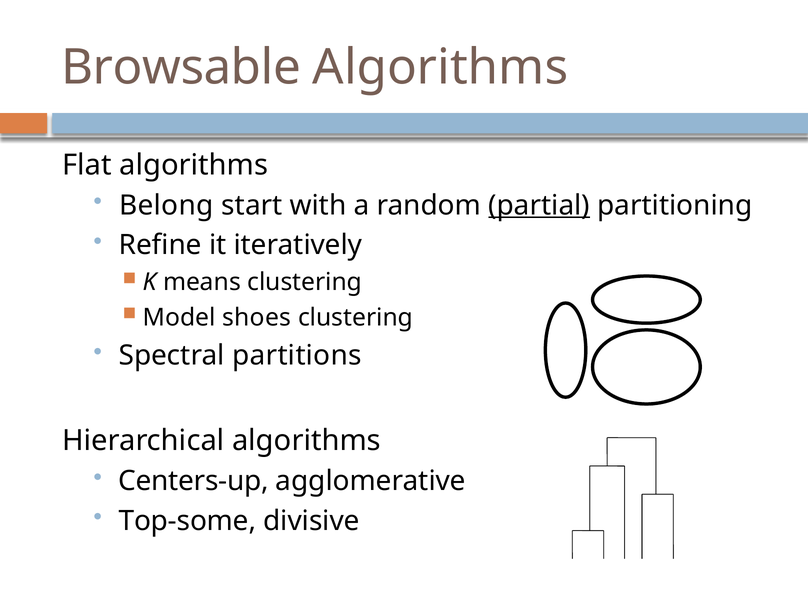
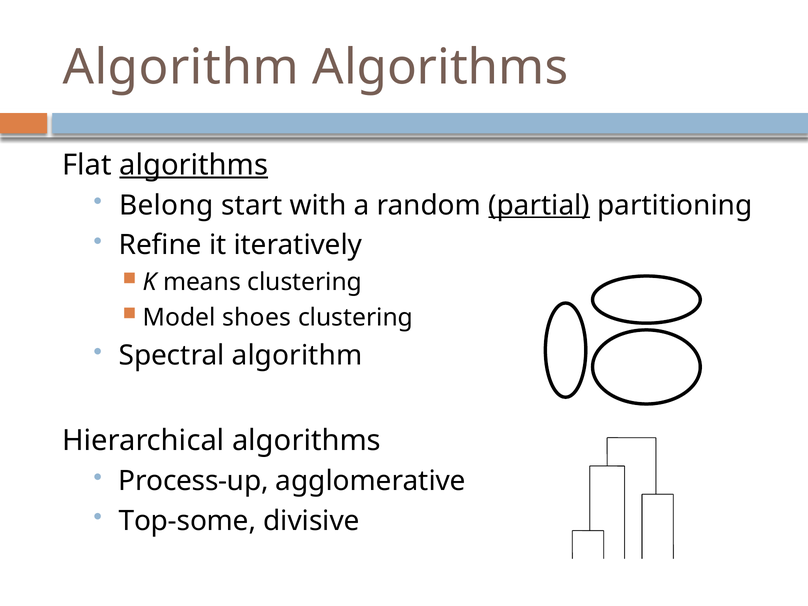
Browsable: Browsable -> Algorithm (181, 67)
algorithms underline: none -> present (194, 165)
Spectral partitions: partitions -> algorithm (297, 355)
Centers-up: Centers-up -> Process-up (194, 481)
